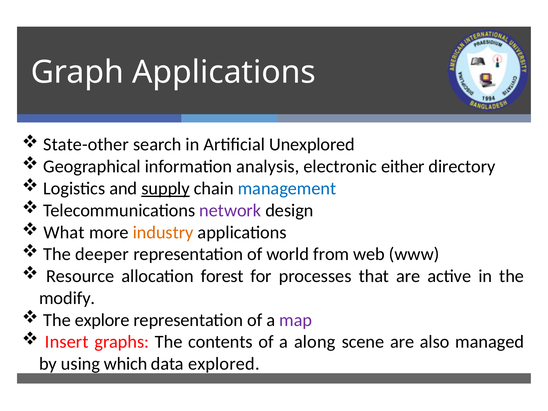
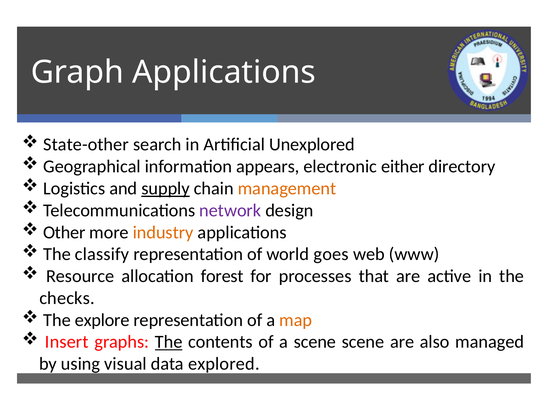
analysis: analysis -> appears (268, 167)
management colour: blue -> orange (287, 188)
What: What -> Other (64, 232)
deeper: deeper -> classify (102, 254)
from: from -> goes (331, 254)
modify: modify -> checks (67, 298)
map colour: purple -> orange (296, 320)
The underline: none -> present (169, 342)
a along: along -> scene (315, 342)
which: which -> visual (125, 364)
